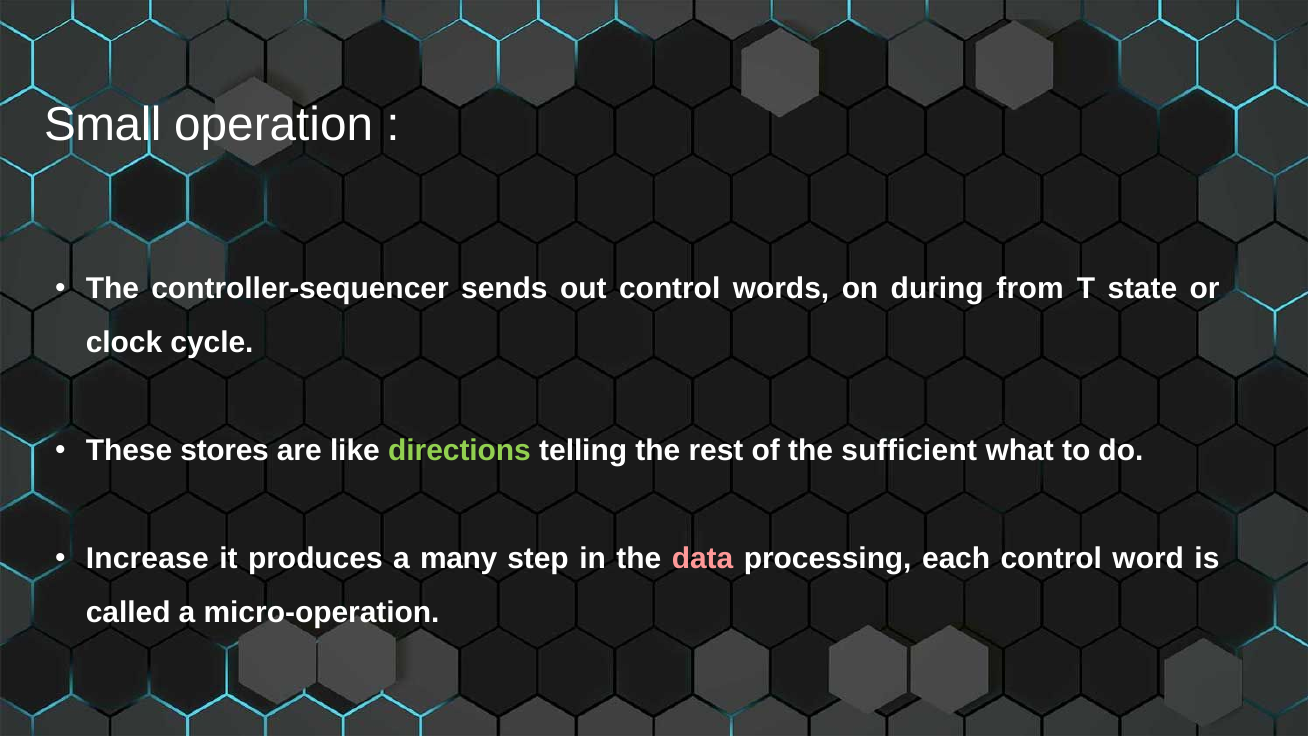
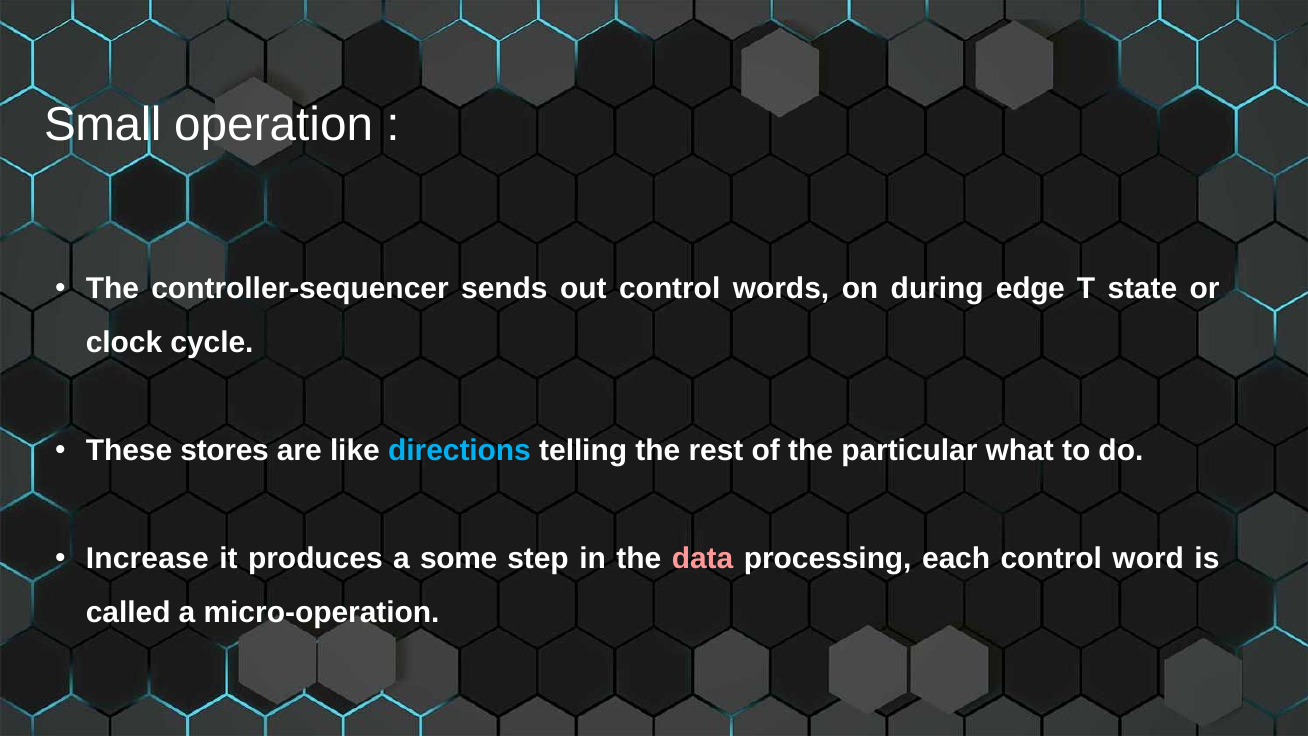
from: from -> edge (1030, 289)
directions colour: light green -> light blue (460, 451)
sufficient: sufficient -> particular (909, 451)
many: many -> some (459, 559)
